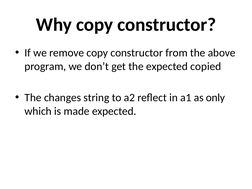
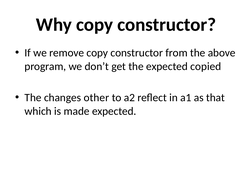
string: string -> other (96, 98)
only: only -> that (215, 98)
